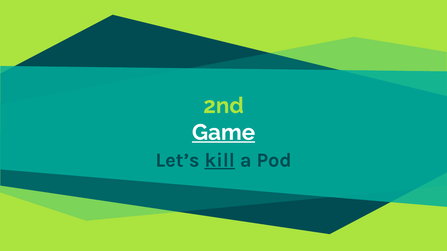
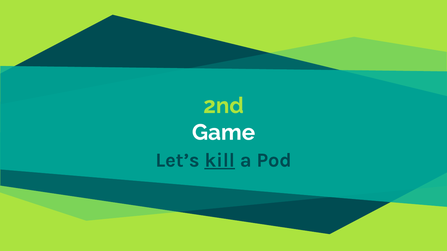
Game underline: present -> none (224, 133)
